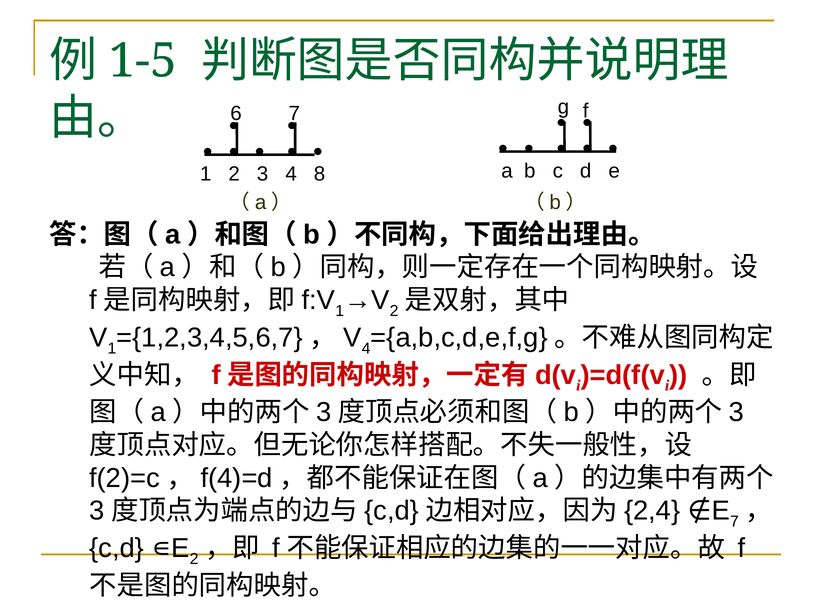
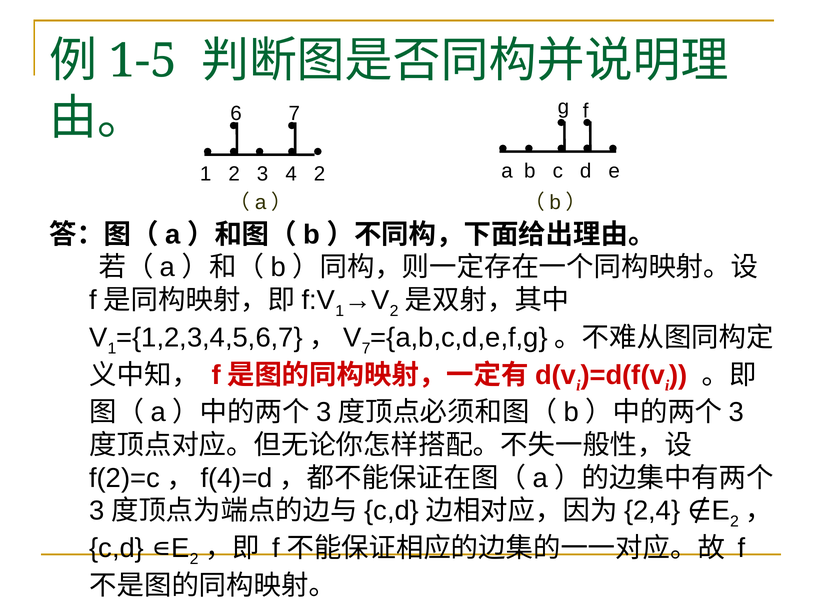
4 8: 8 -> 2 (320, 174)
4: 4 -> 7 (366, 349)
7: 7 -> 2 (734, 522)
